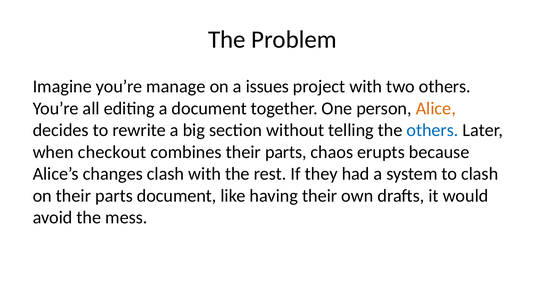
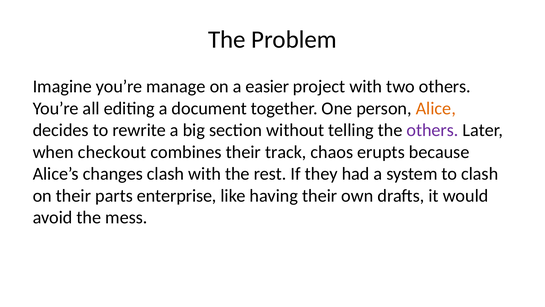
issues: issues -> easier (267, 86)
others colour: blue -> purple (433, 130)
combines their parts: parts -> track (286, 152)
parts document: document -> enterprise (177, 195)
